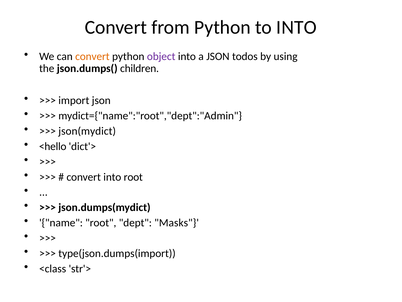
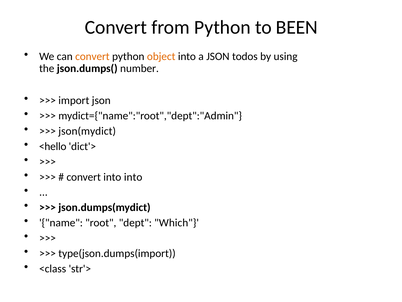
to INTO: INTO -> BEEN (297, 27)
object colour: purple -> orange (161, 56)
children: children -> number (139, 68)
into root: root -> into (133, 177)
Masks: Masks -> Which (177, 223)
